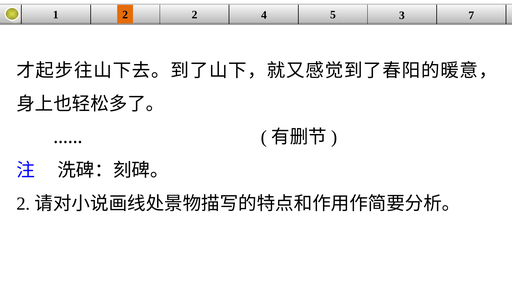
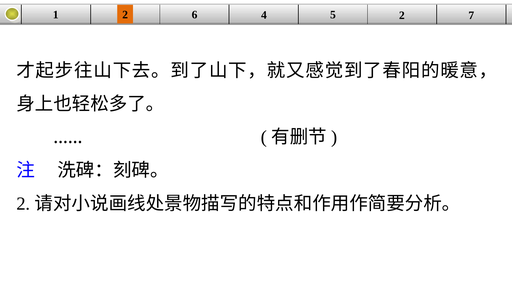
2 2: 2 -> 6 (195, 15)
5 3: 3 -> 2 (402, 15)
